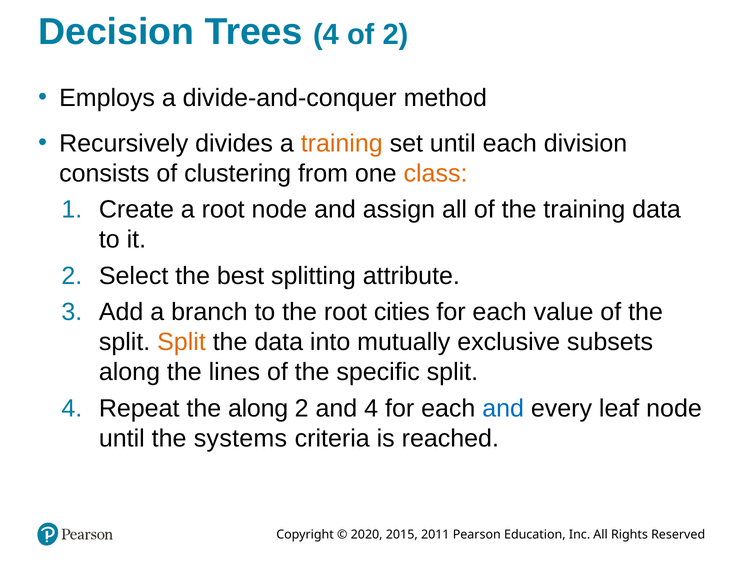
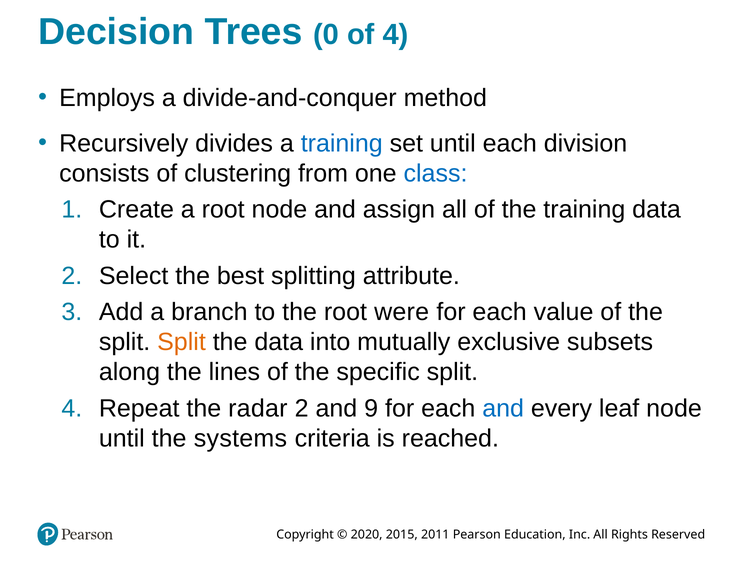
Trees 4: 4 -> 0 (326, 35)
of 2: 2 -> 4 (396, 35)
training colour: orange -> blue (342, 144)
class colour: orange -> blue (436, 174)
cities: cities -> were (402, 312)
the along: along -> radar (258, 409)
and 4: 4 -> 9 (371, 409)
